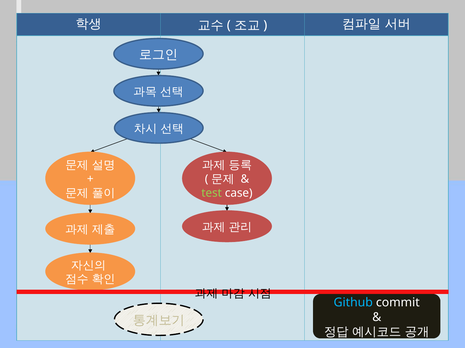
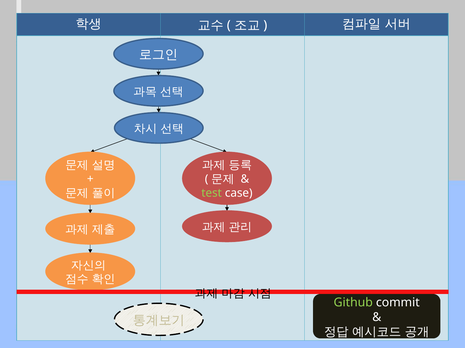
Github colour: light blue -> light green (353, 303)
